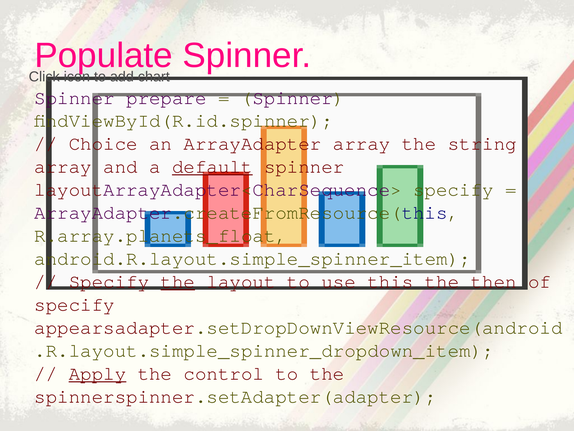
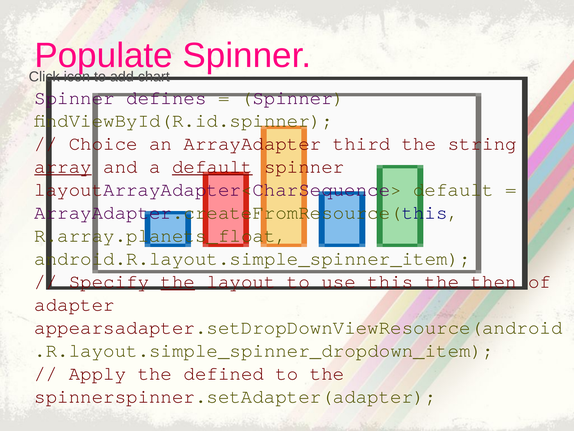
prepare: prepare -> defines (166, 98)
ArrayAdapter array: array -> third (362, 143)
array underline: none -> present (63, 166)
layoutArrayAdapter<CharSequence> specify: specify -> default (453, 189)
specify: specify -> adapter (75, 304)
Apply underline: present -> none (97, 373)
control: control -> defined (224, 373)
